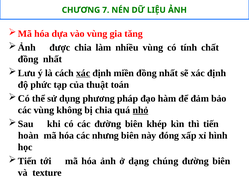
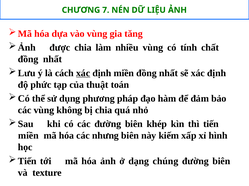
nhỏ underline: present -> none (141, 111)
hoàn: hoàn -> miền (28, 136)
đóng: đóng -> kiếm (169, 136)
